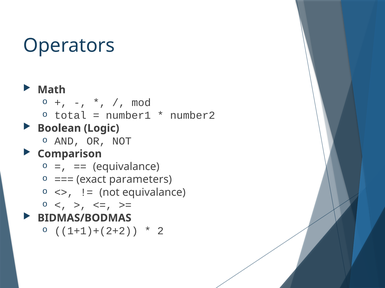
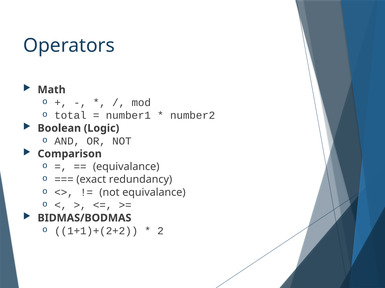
parameters: parameters -> redundancy (141, 180)
